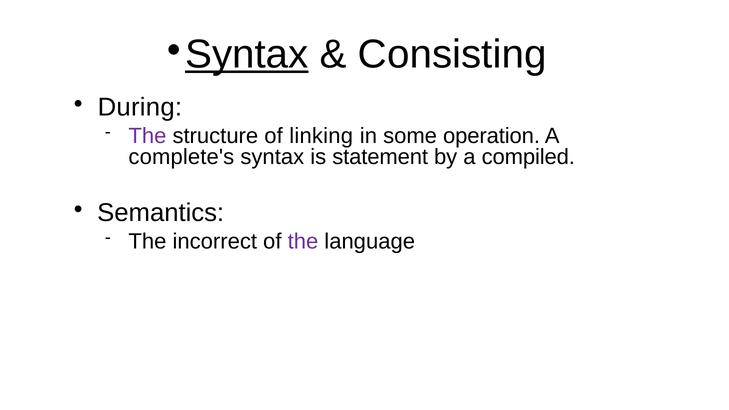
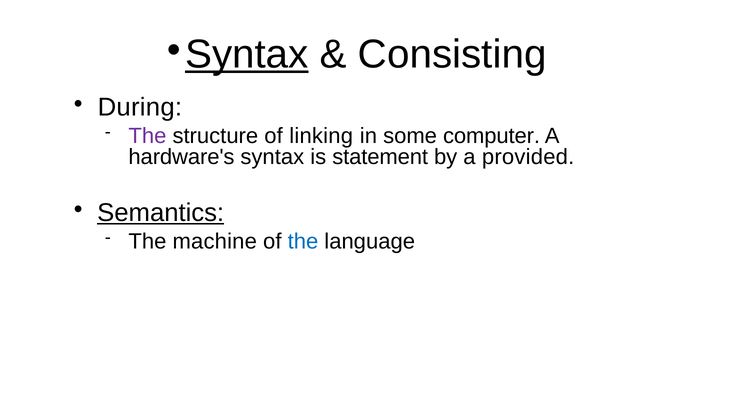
operation: operation -> computer (492, 136)
complete's: complete's -> hardware's (181, 157)
compiled: compiled -> provided (528, 157)
Semantics underline: none -> present (161, 213)
incorrect: incorrect -> machine (215, 241)
the colour: purple -> blue (303, 241)
